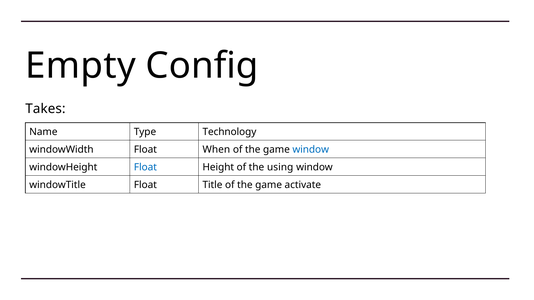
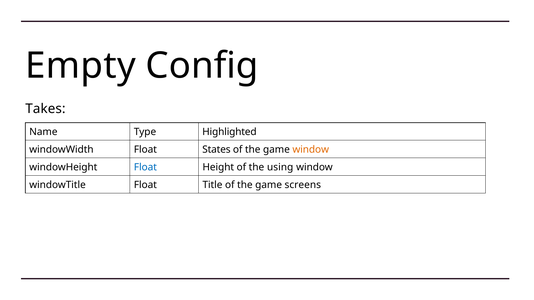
Technology: Technology -> Highlighted (229, 132)
When: When -> States (216, 150)
window colour: blue -> orange (311, 150)
activate: activate -> screens (303, 185)
